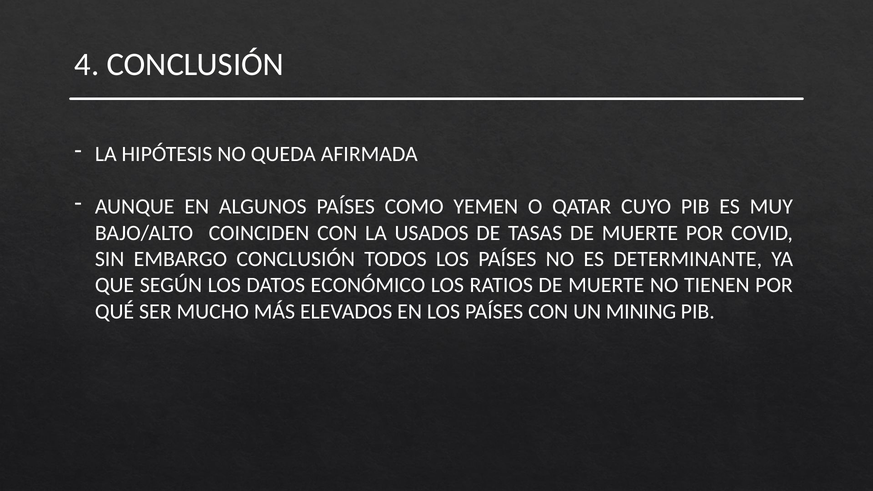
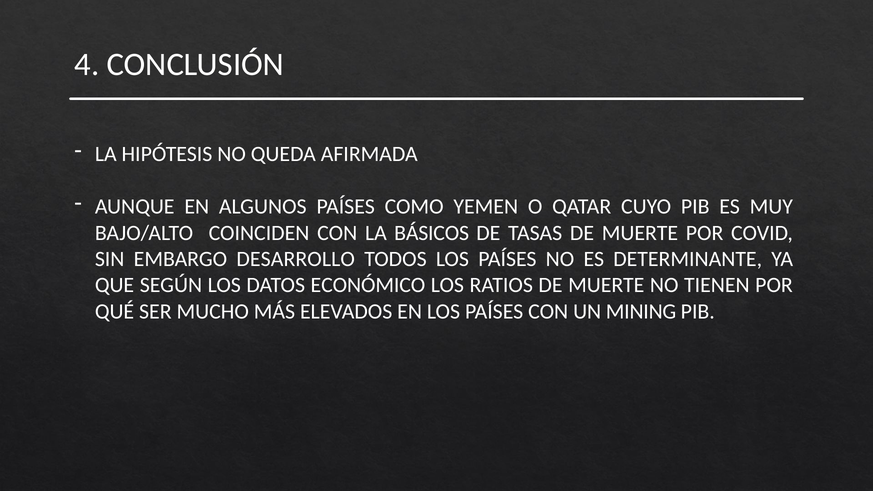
USADOS: USADOS -> BÁSICOS (432, 233)
EMBARGO CONCLUSIÓN: CONCLUSIÓN -> DESARROLLO (296, 259)
